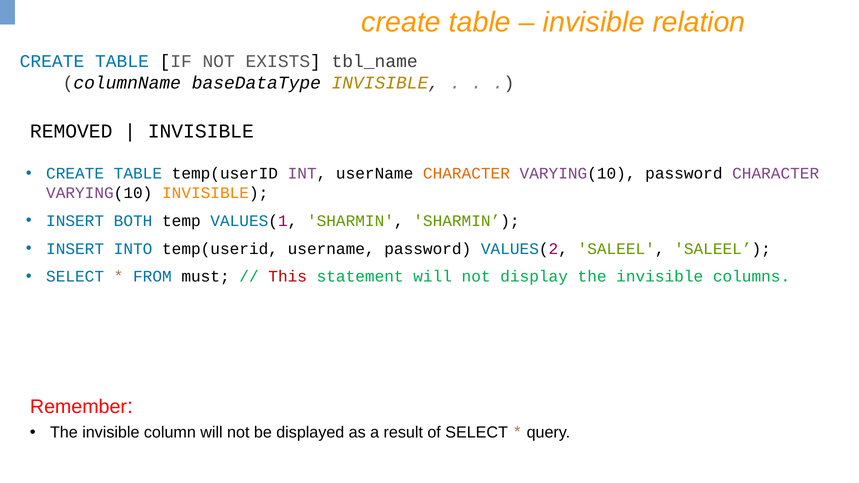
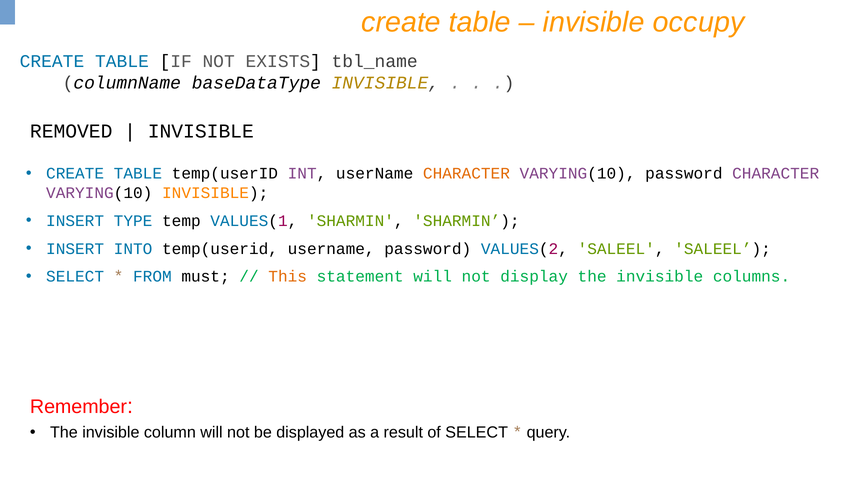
relation: relation -> occupy (699, 22)
BOTH: BOTH -> TYPE (133, 221)
This colour: red -> orange (288, 277)
